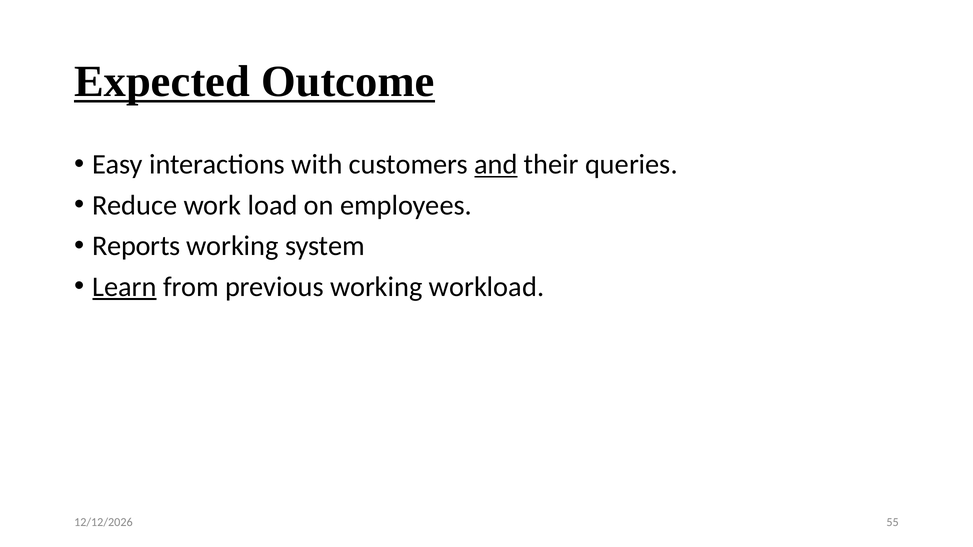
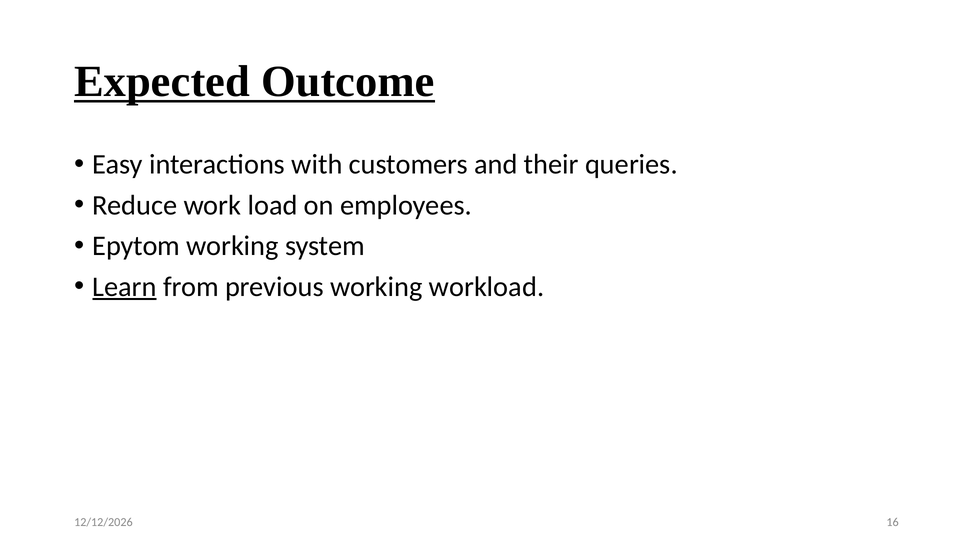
and underline: present -> none (496, 165)
Reports: Reports -> Epytom (136, 246)
55: 55 -> 16 (893, 523)
